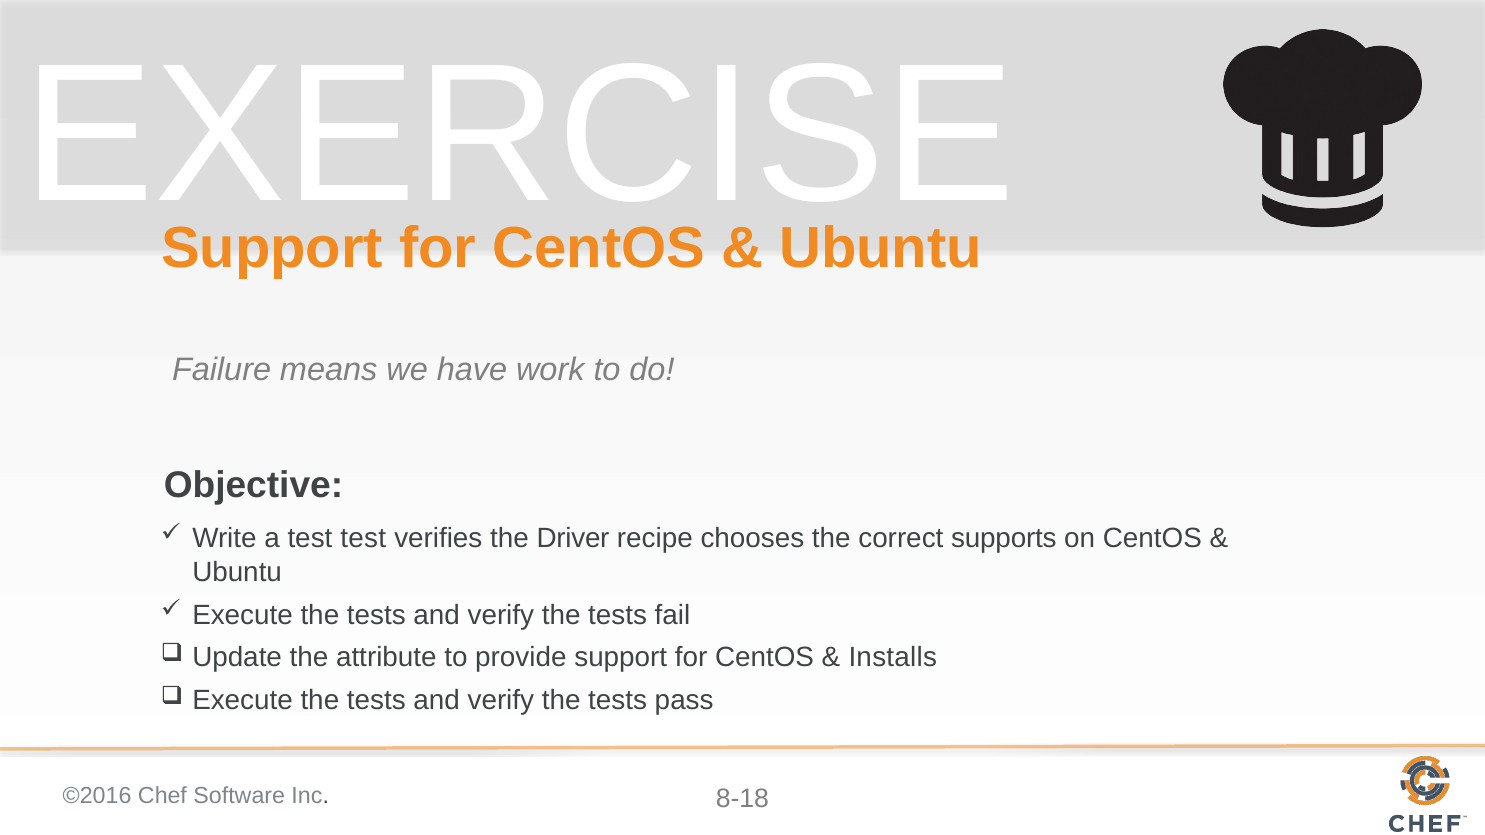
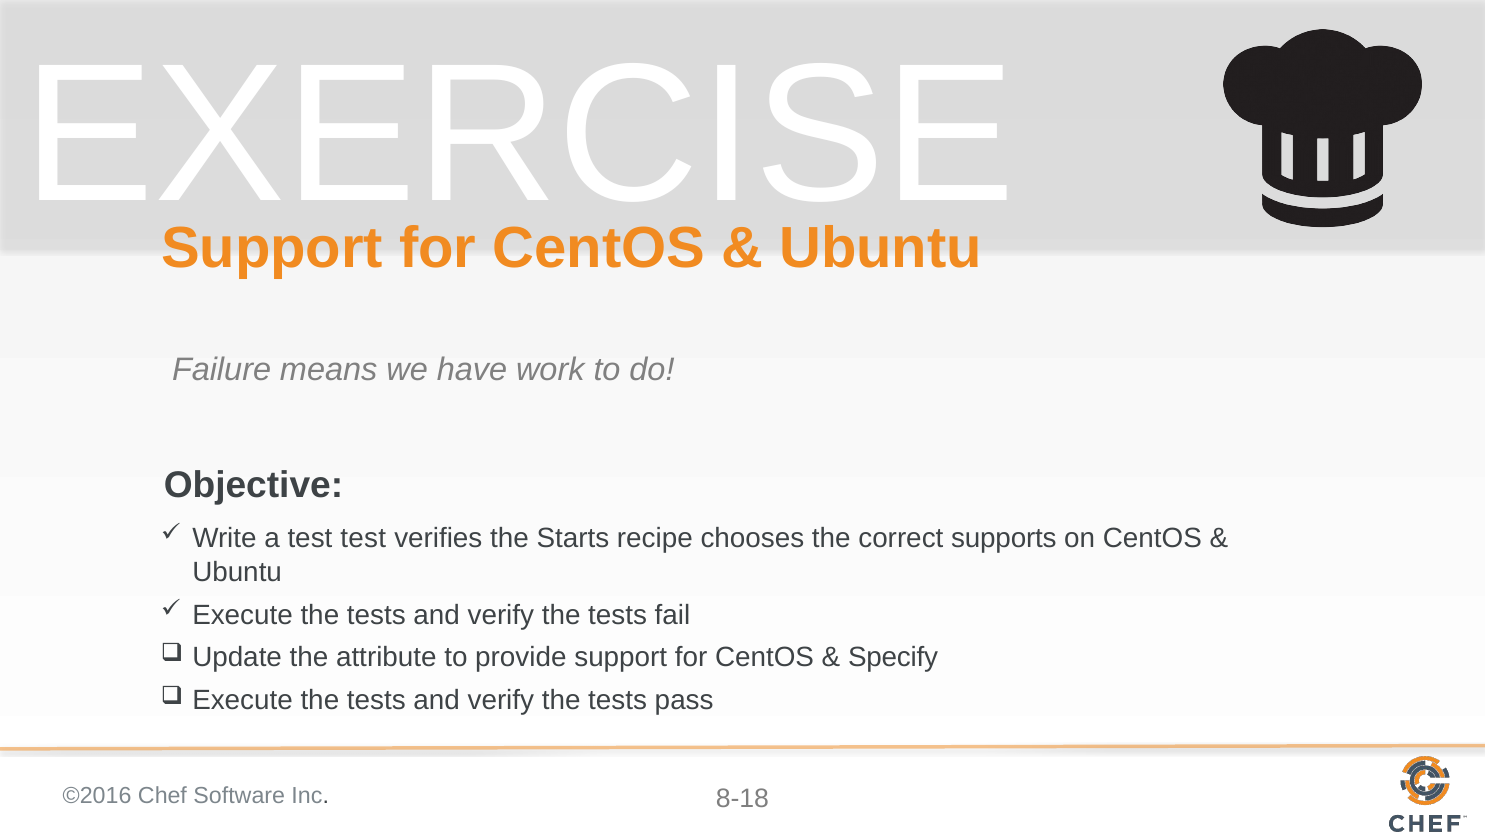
Driver: Driver -> Starts (573, 539)
Installs: Installs -> Specify (893, 658)
